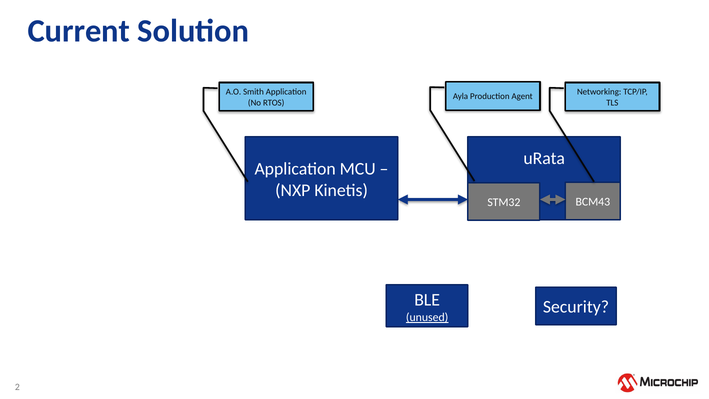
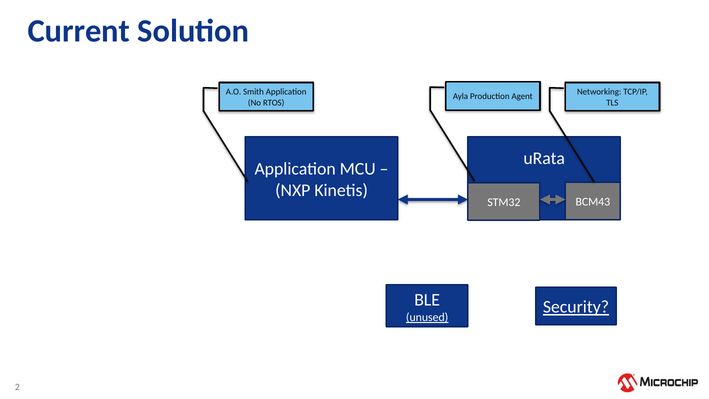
Security underline: none -> present (576, 307)
